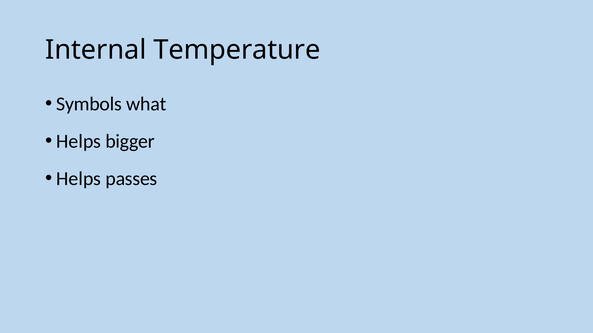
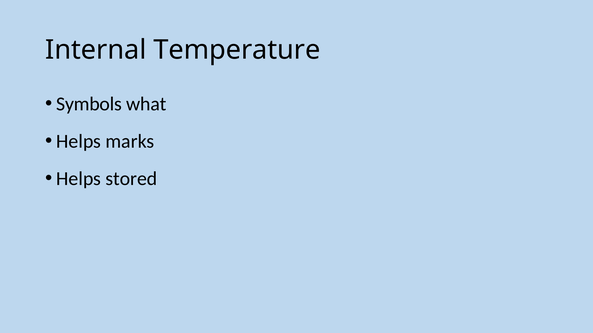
bigger: bigger -> marks (130, 142)
passes: passes -> stored (131, 179)
